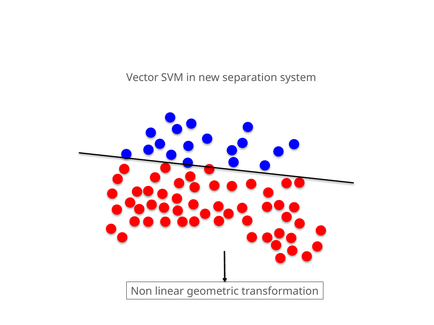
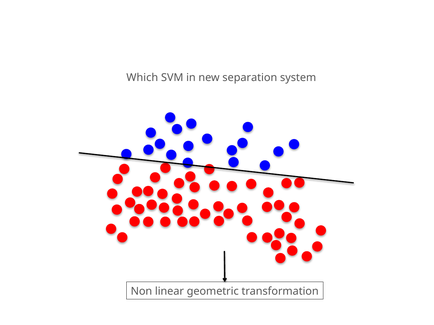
Vector: Vector -> Which (142, 78)
